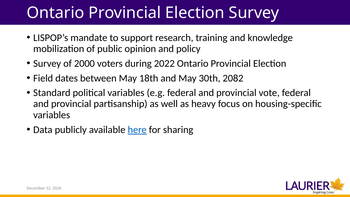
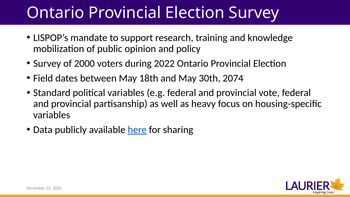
2082: 2082 -> 2074 (233, 78)
